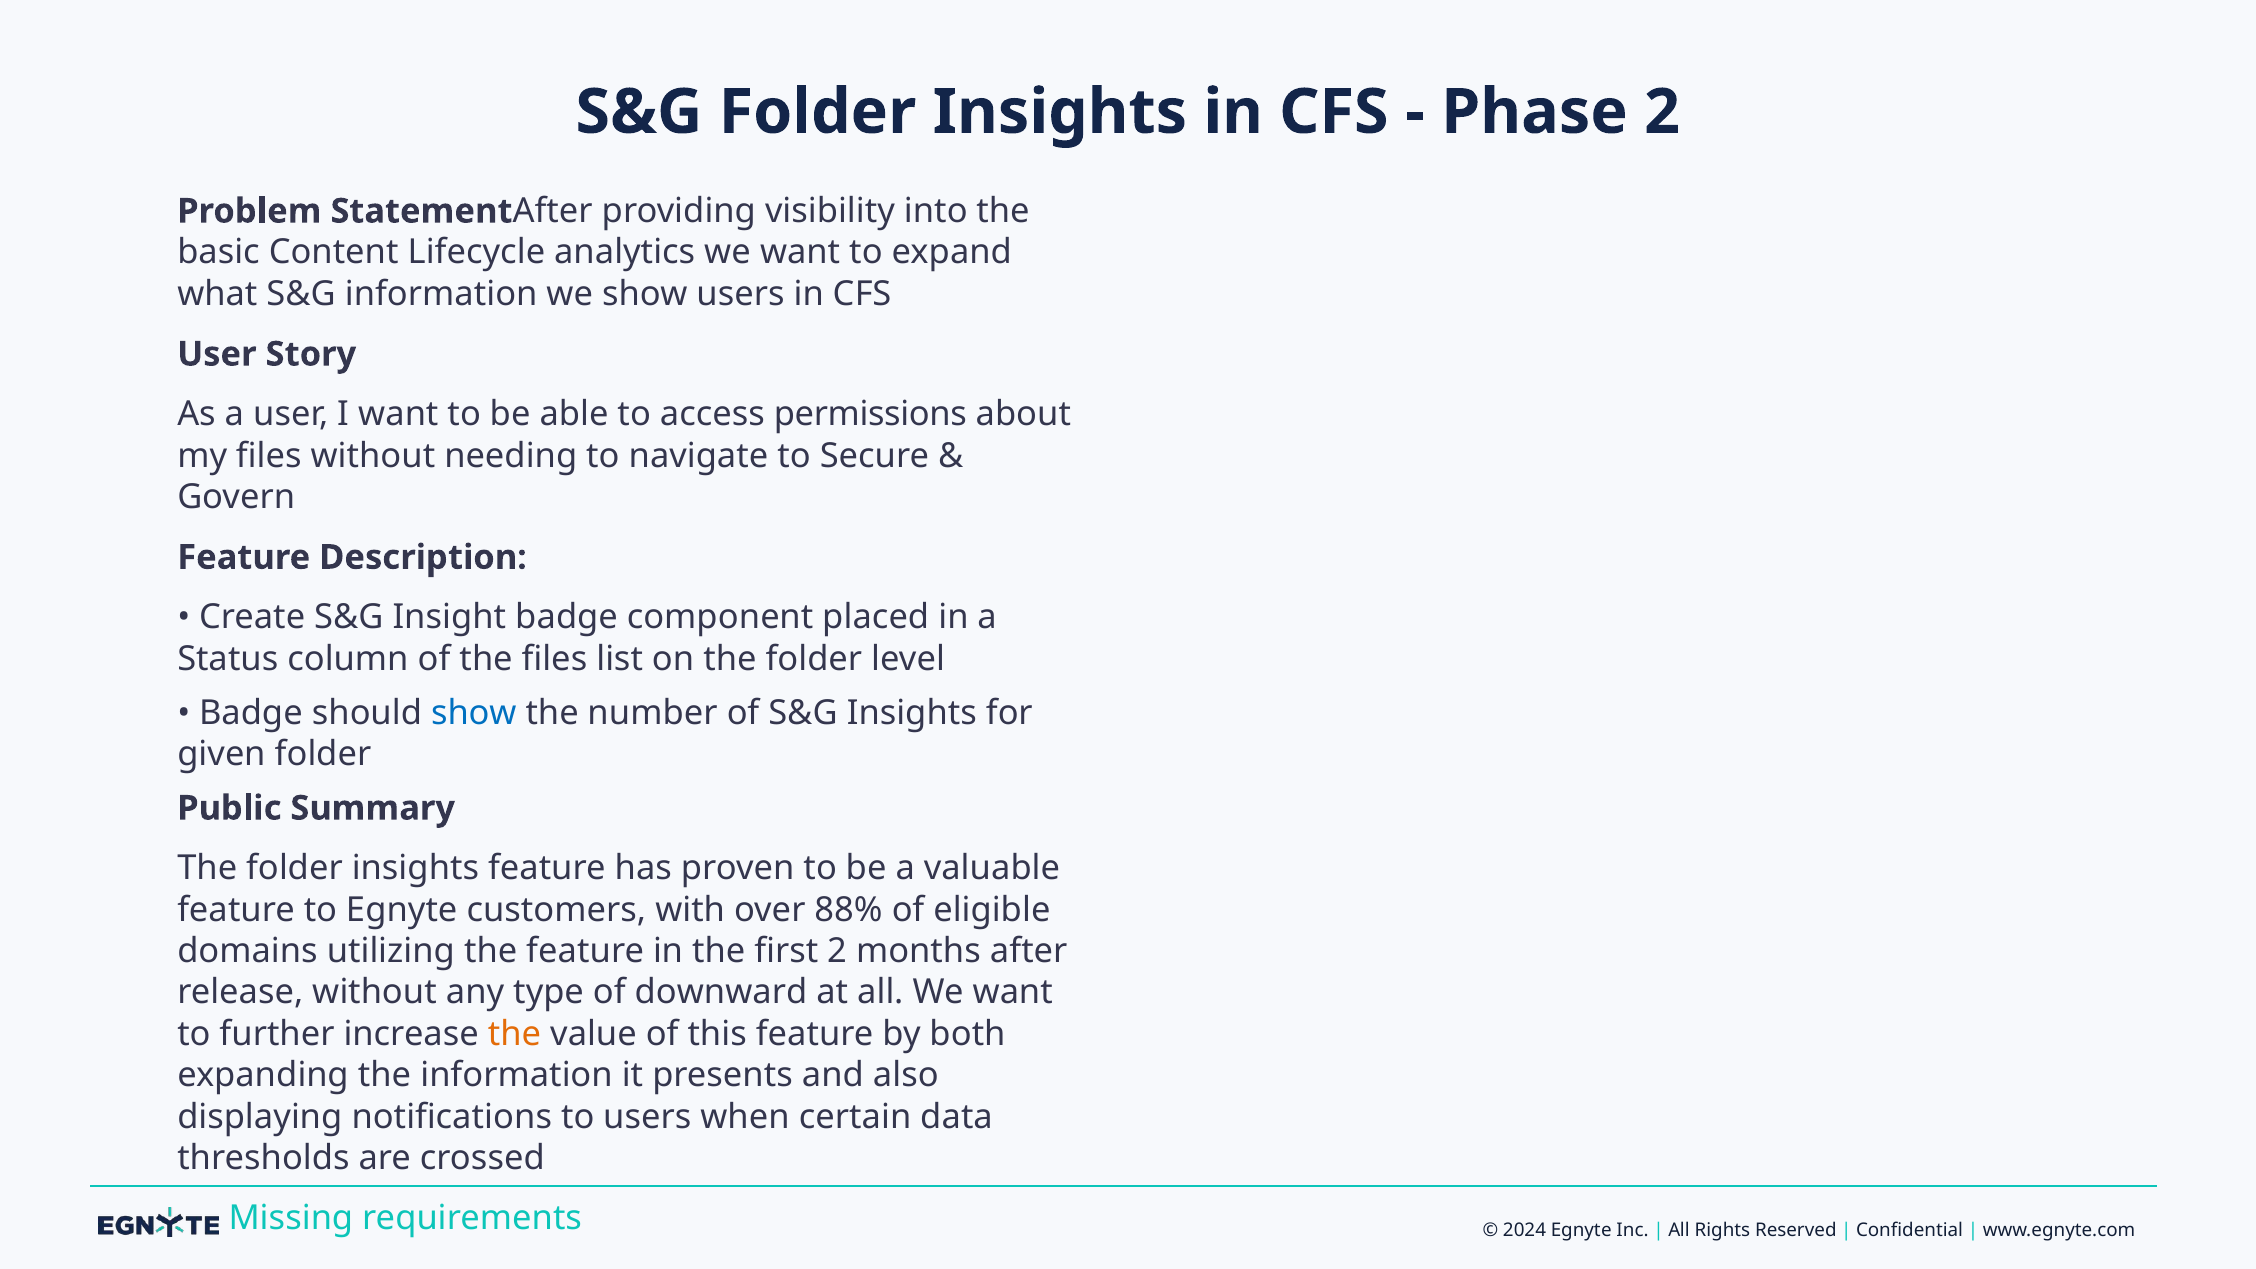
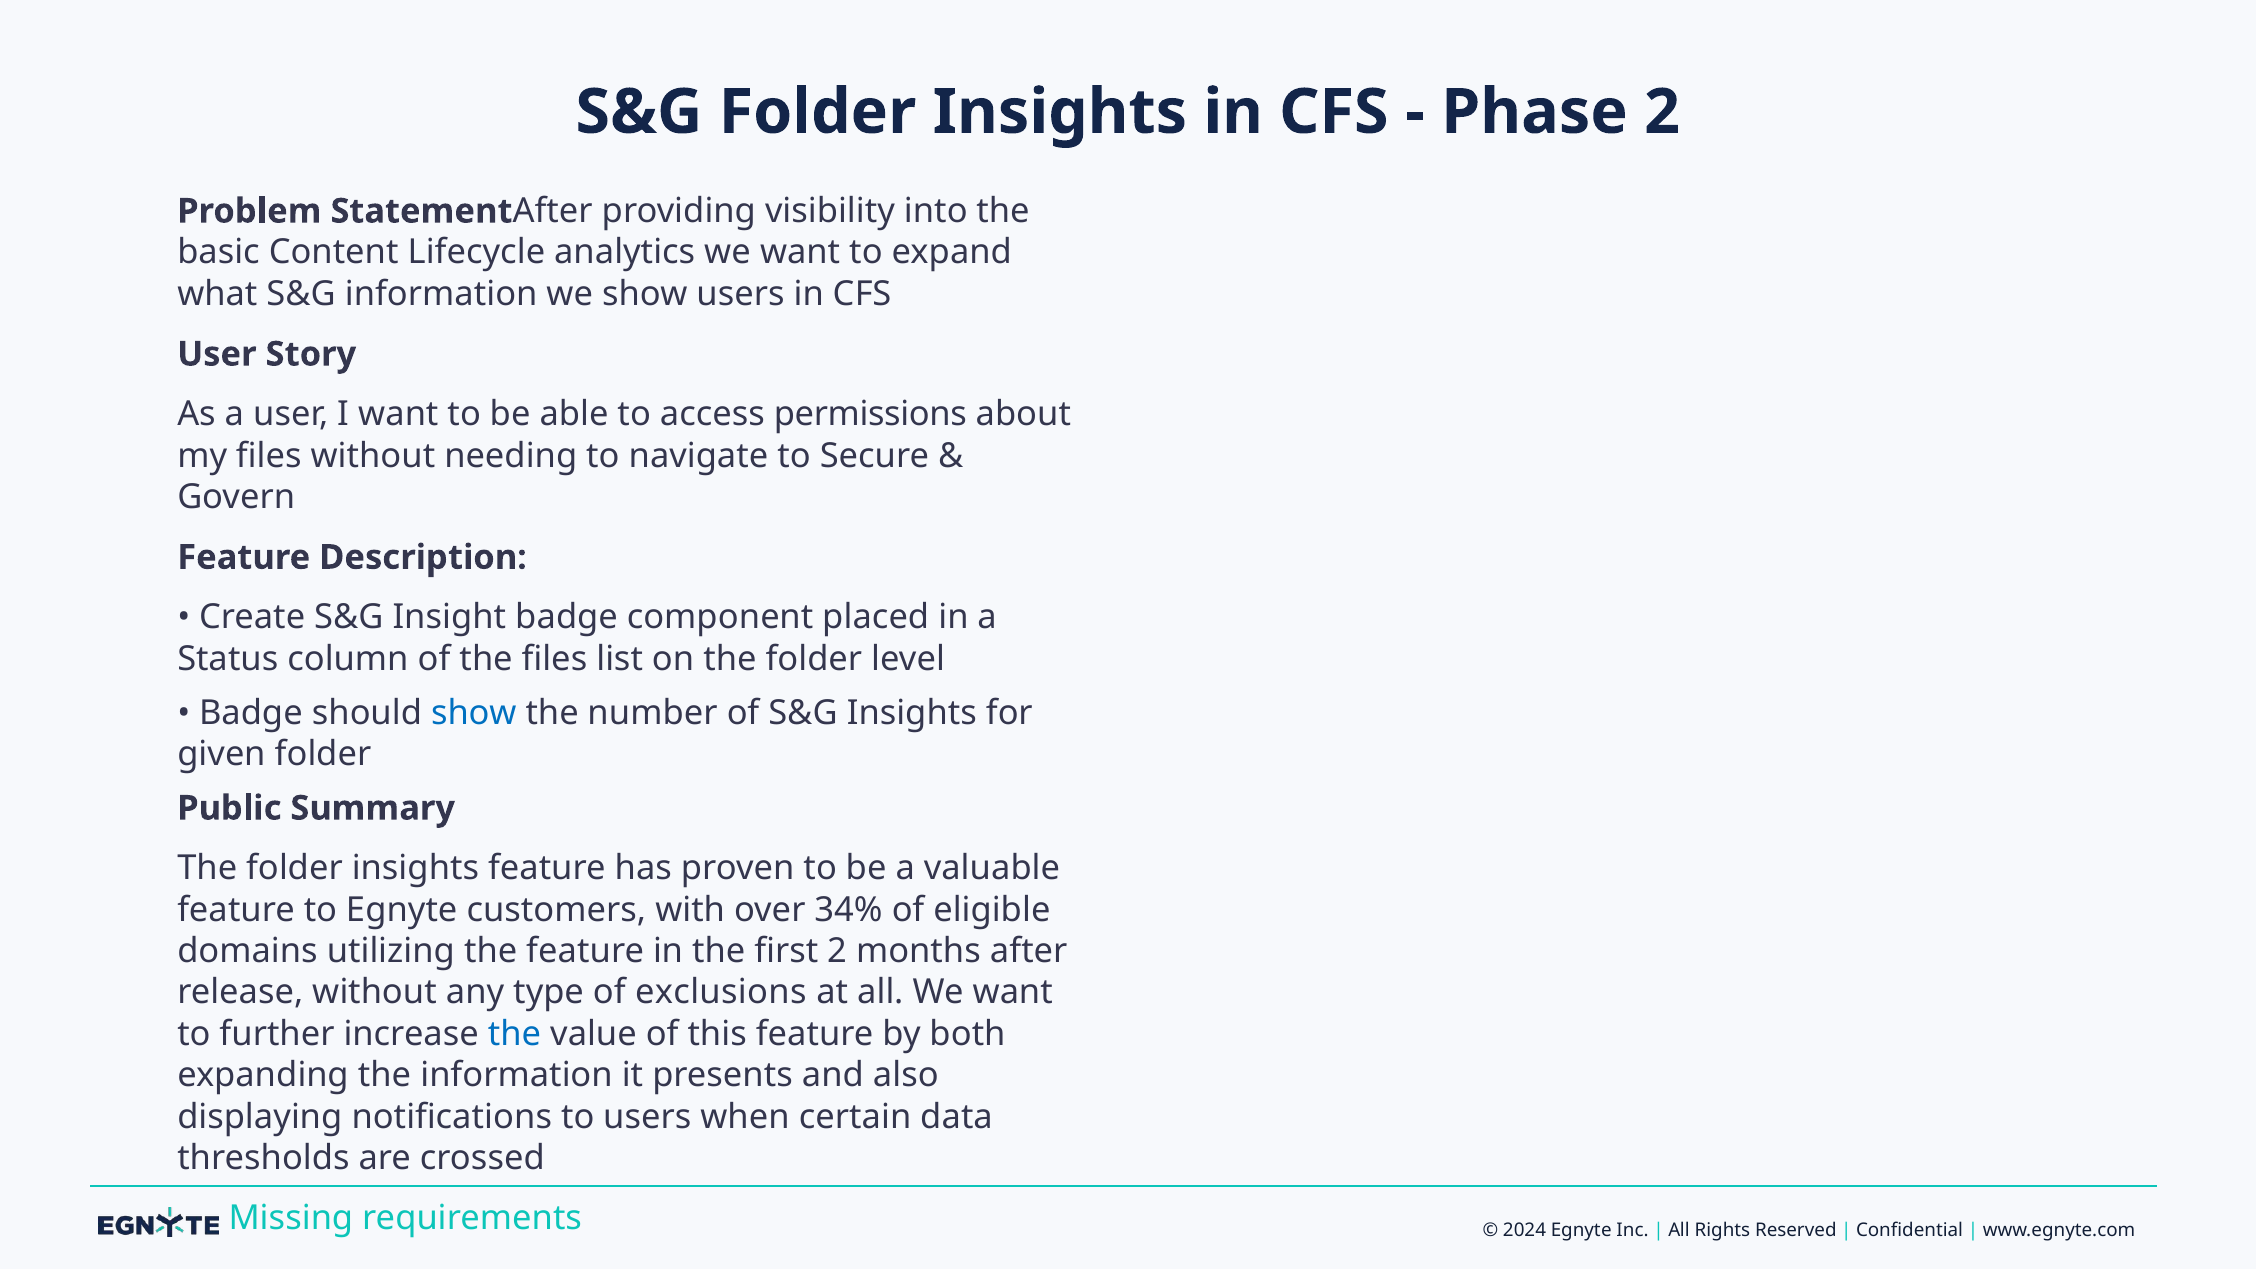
88%: 88% -> 34% (849, 910)
downward: downward -> exclusions (721, 993)
the colour: orange -> blue (514, 1034)
